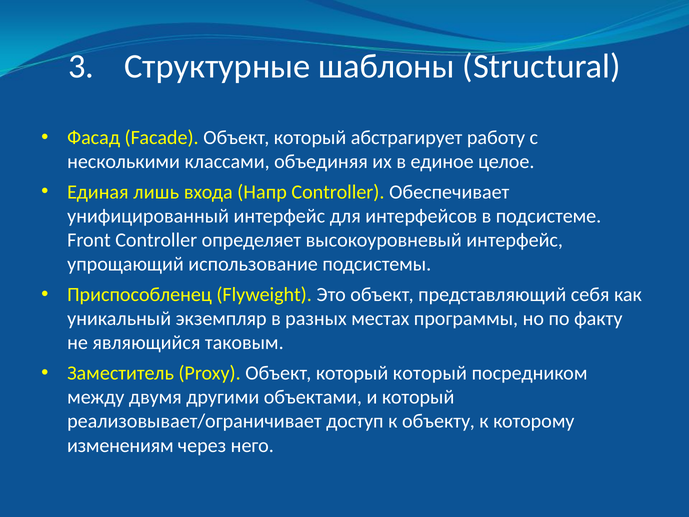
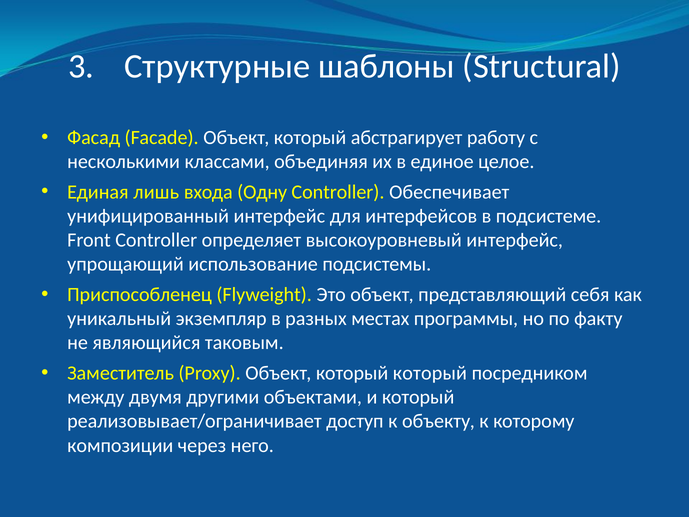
Напр: Напр -> Одну (262, 192)
изменениям: изменениям -> композиции (120, 445)
